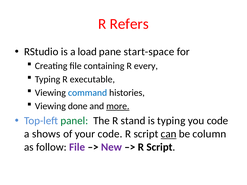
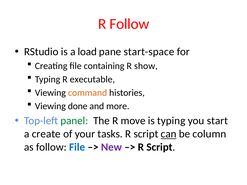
R Refers: Refers -> Follow (129, 24)
every: every -> show (146, 66)
command colour: blue -> orange (88, 93)
more underline: present -> none (118, 106)
stand: stand -> move (133, 121)
you code: code -> start (217, 121)
shows: shows -> create (46, 134)
your code: code -> tasks (110, 134)
File colour: purple -> blue (77, 147)
